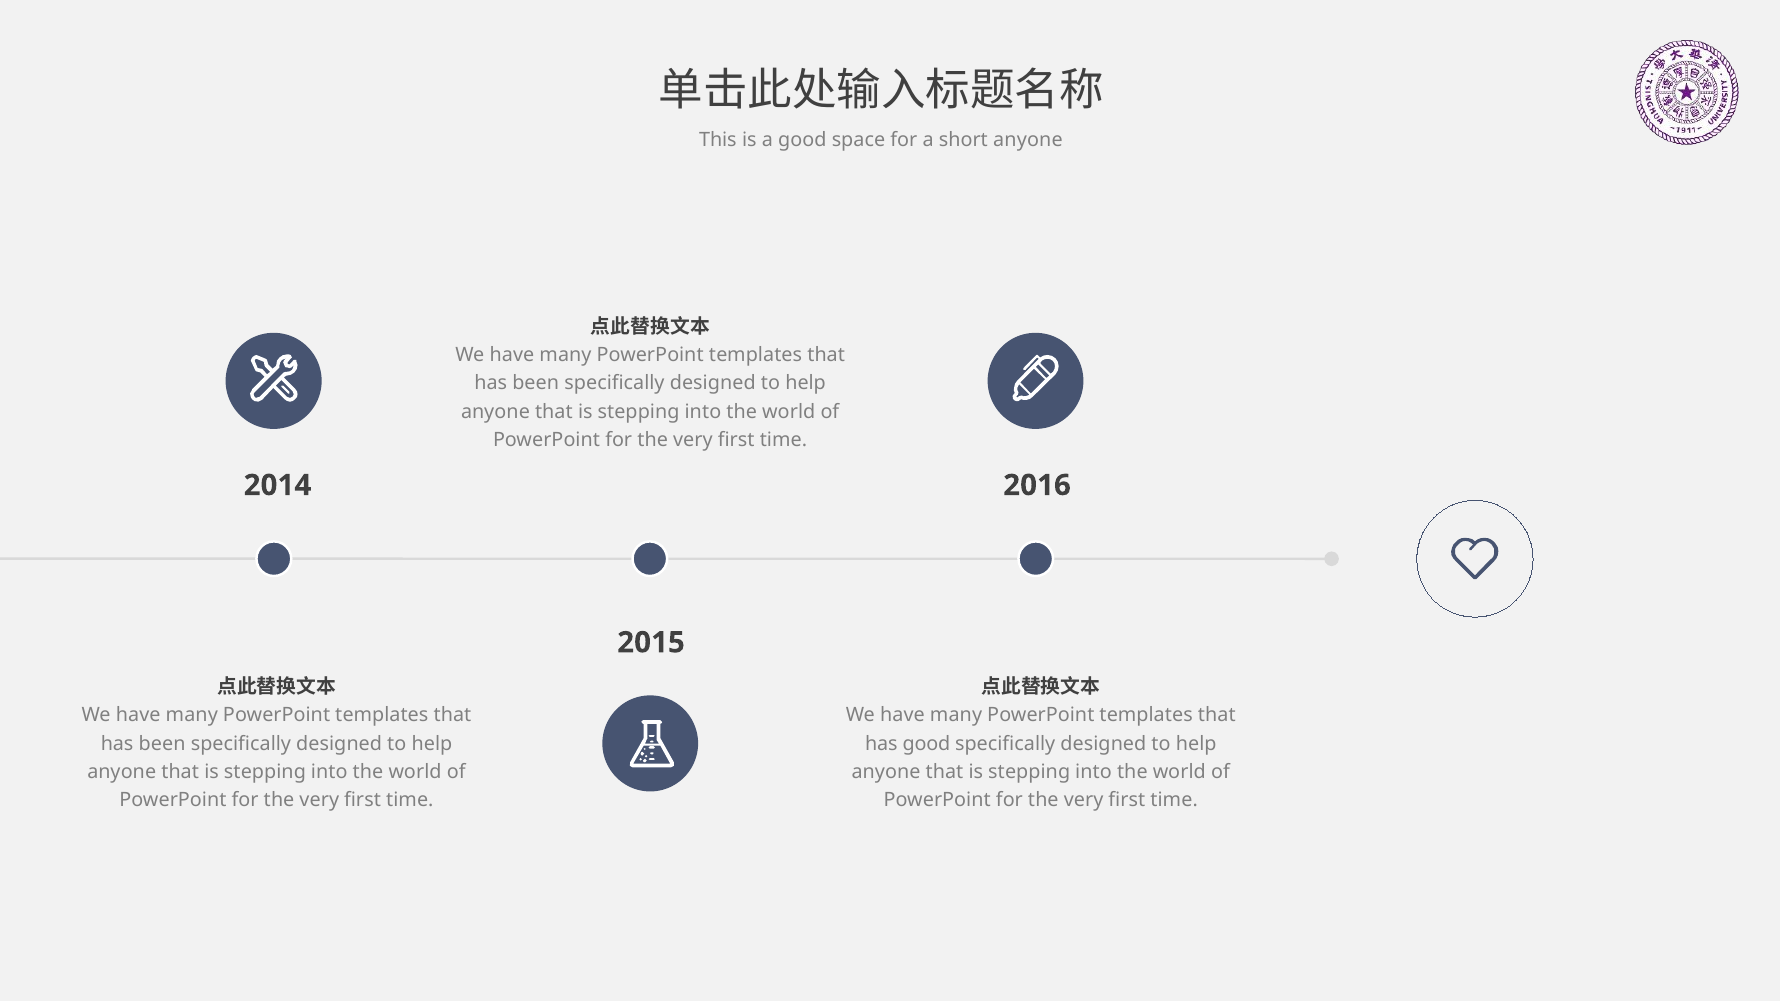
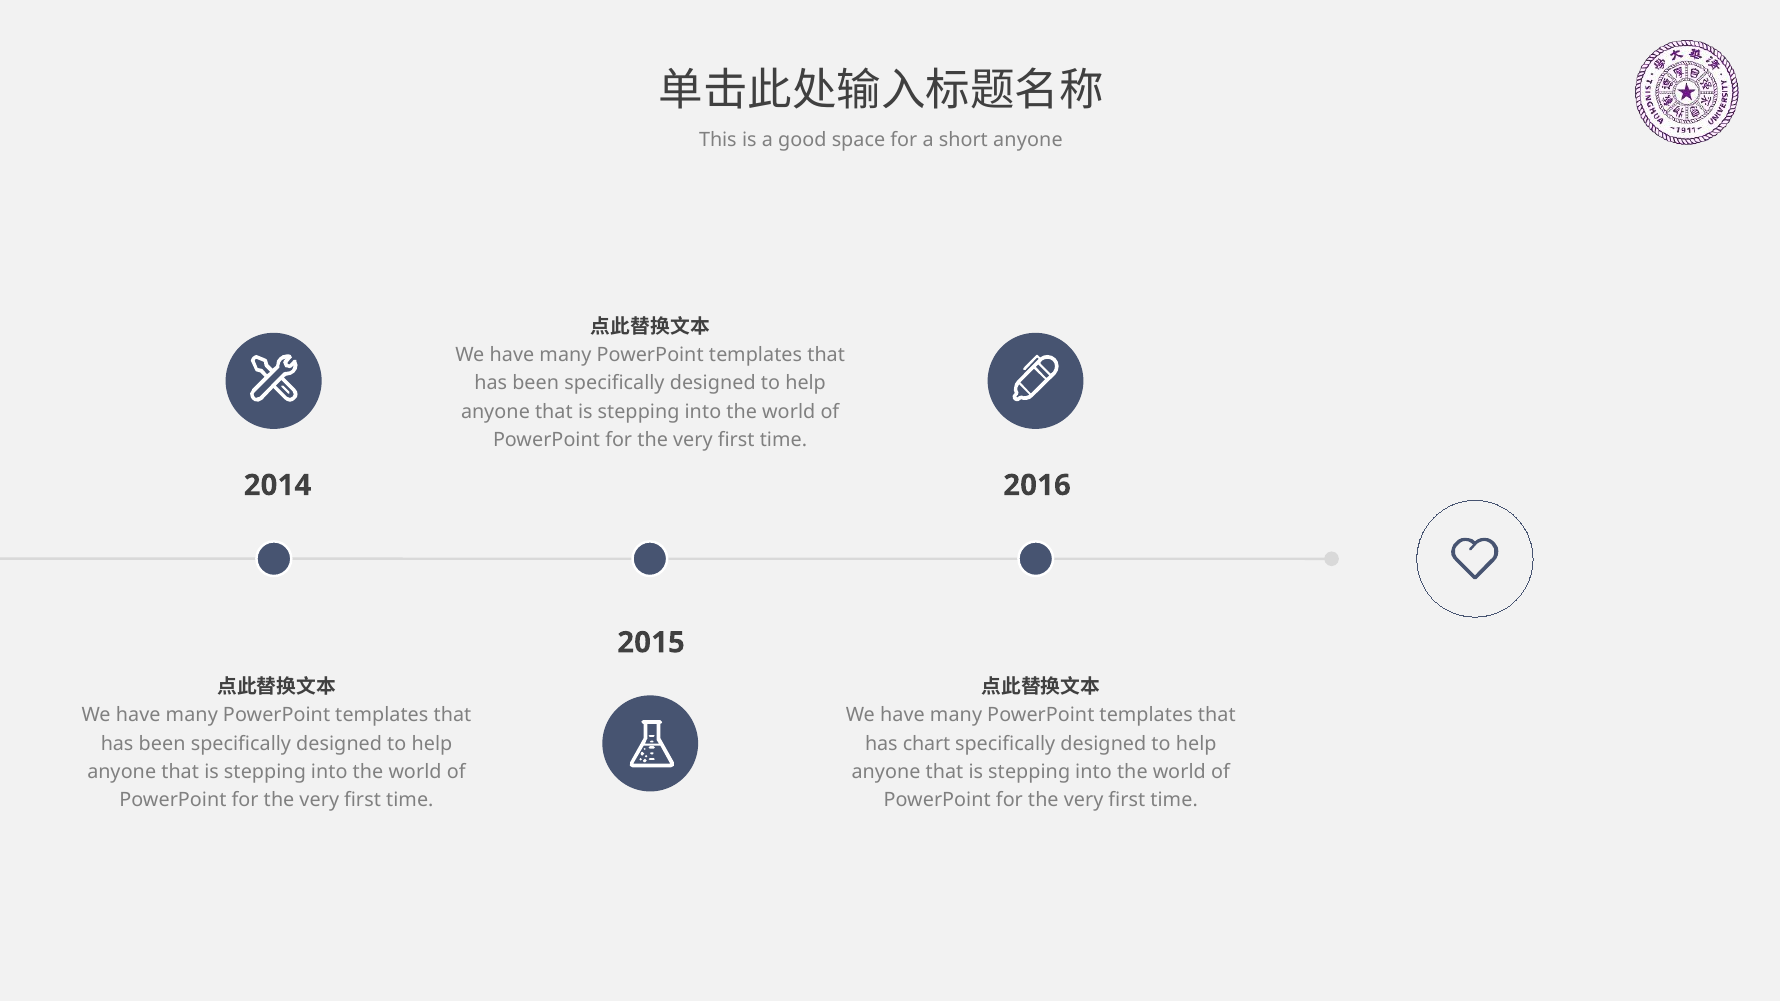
has good: good -> chart (927, 743)
